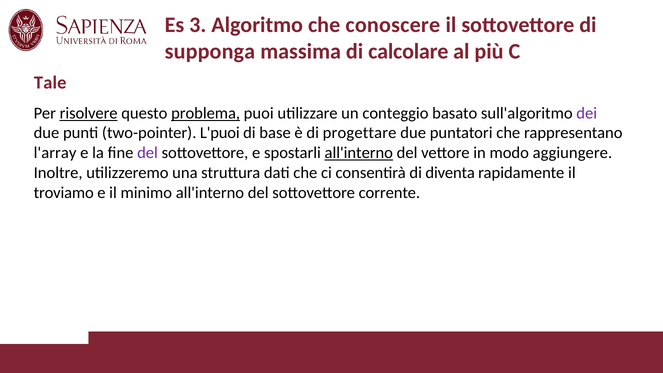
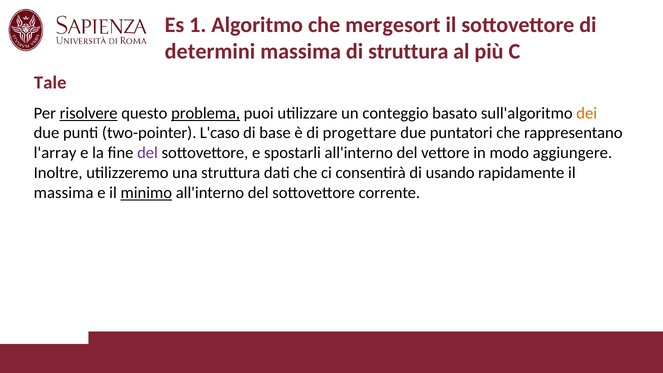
3: 3 -> 1 (198, 25)
conoscere: conoscere -> mergesort (393, 25)
supponga: supponga -> determini (210, 51)
di calcolare: calcolare -> struttura (408, 51)
dei colour: purple -> orange (587, 113)
L'puoi: L'puoi -> L'caso (220, 133)
all'interno underline: present -> none (359, 153)
diventa: diventa -> usando (450, 173)
troviamo: troviamo -> massima (64, 193)
minimo underline: none -> present (146, 193)
